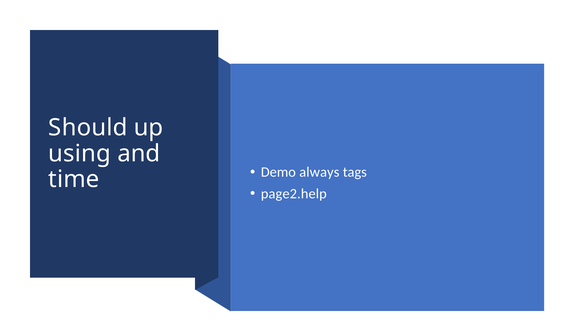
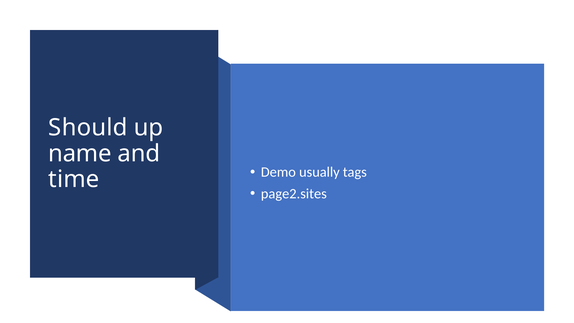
using: using -> name (80, 153)
always: always -> usually (319, 172)
page2.help: page2.help -> page2.sites (294, 194)
